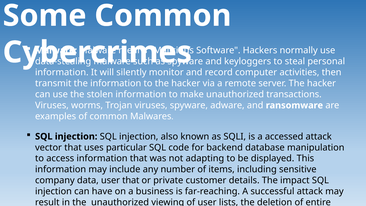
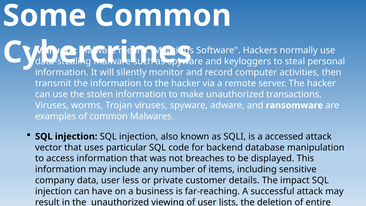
adapting: adapting -> breaches (205, 158)
user that: that -> less (131, 180)
